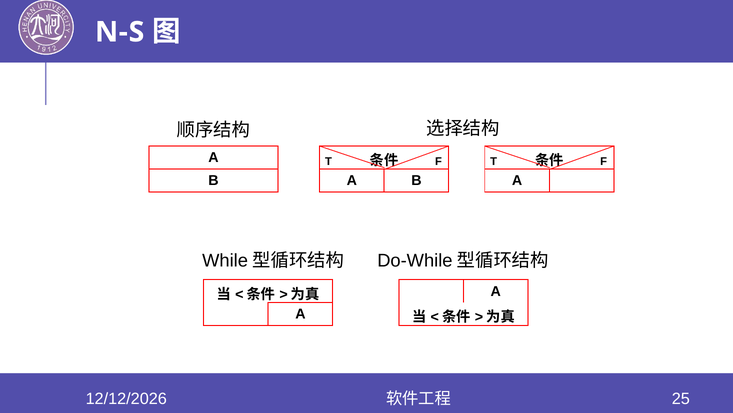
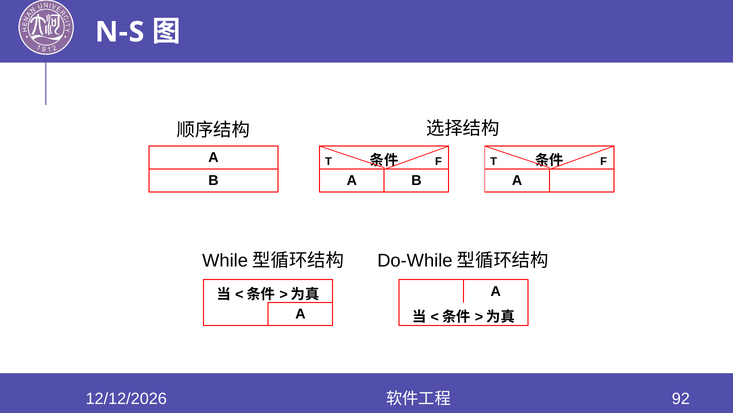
25: 25 -> 92 (681, 398)
